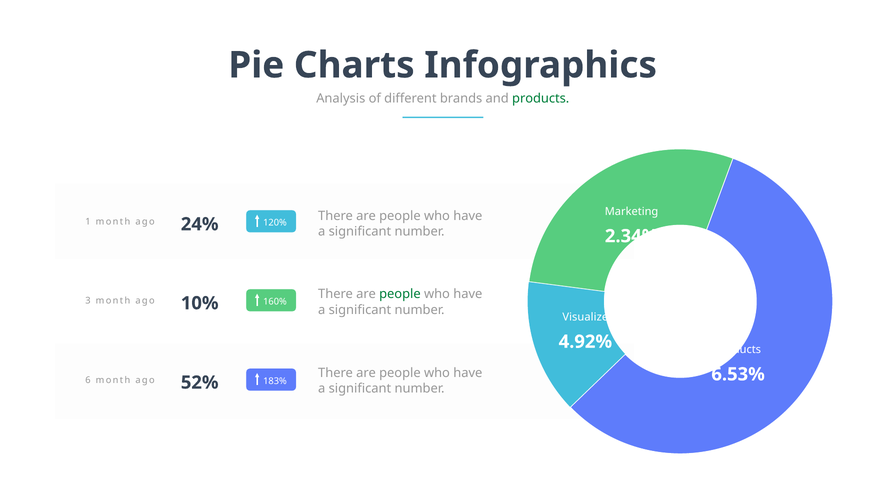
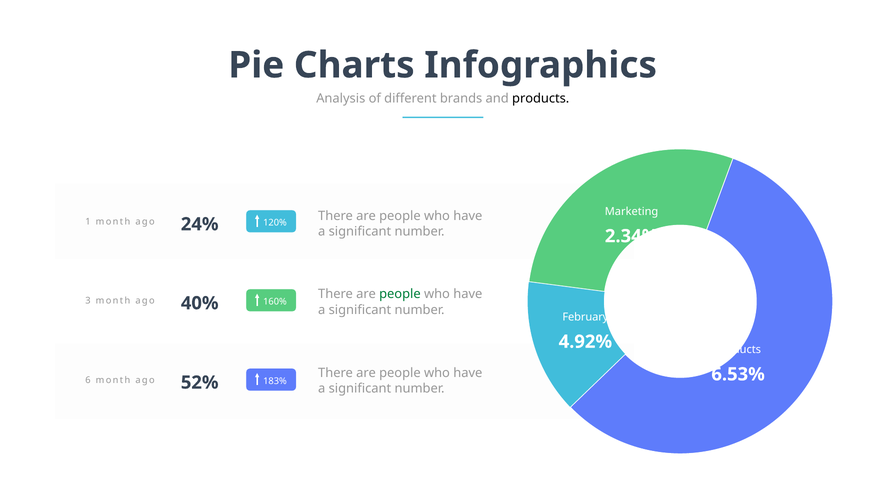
products colour: green -> black (541, 98)
10%: 10% -> 40% (200, 303)
Visualize: Visualize -> February (585, 317)
